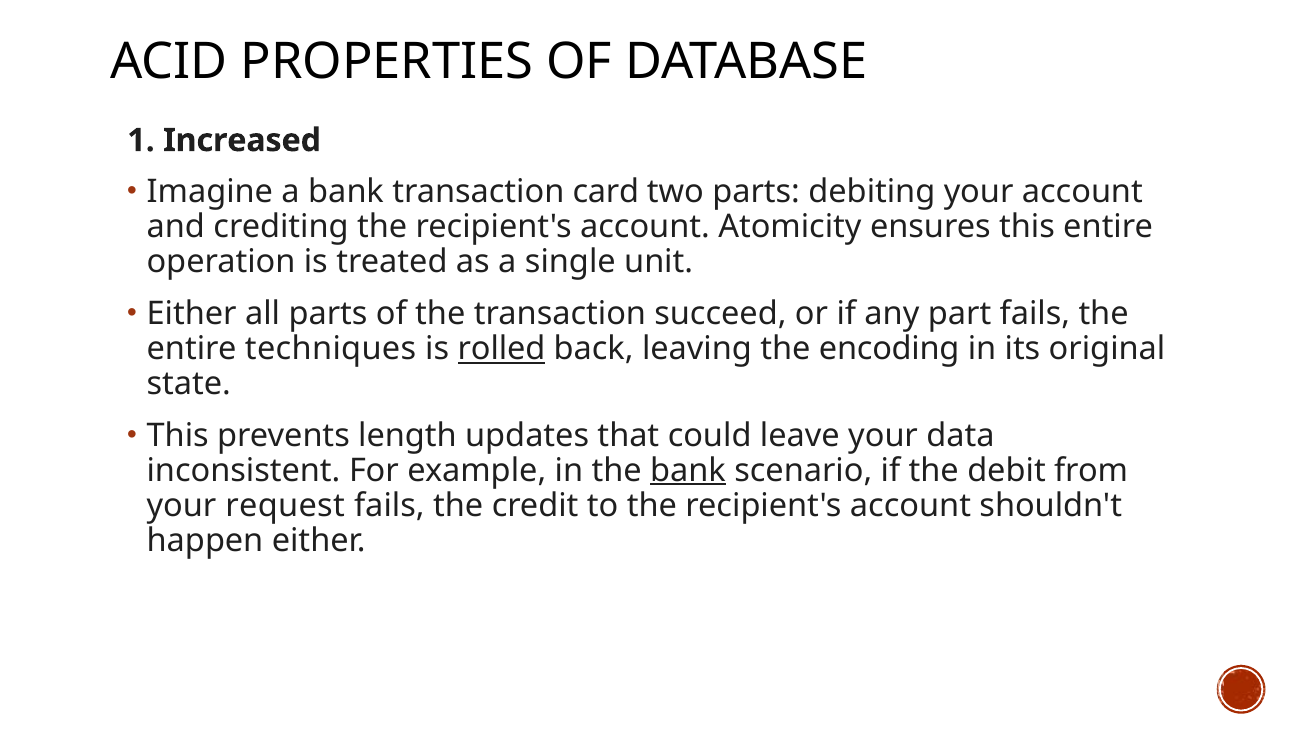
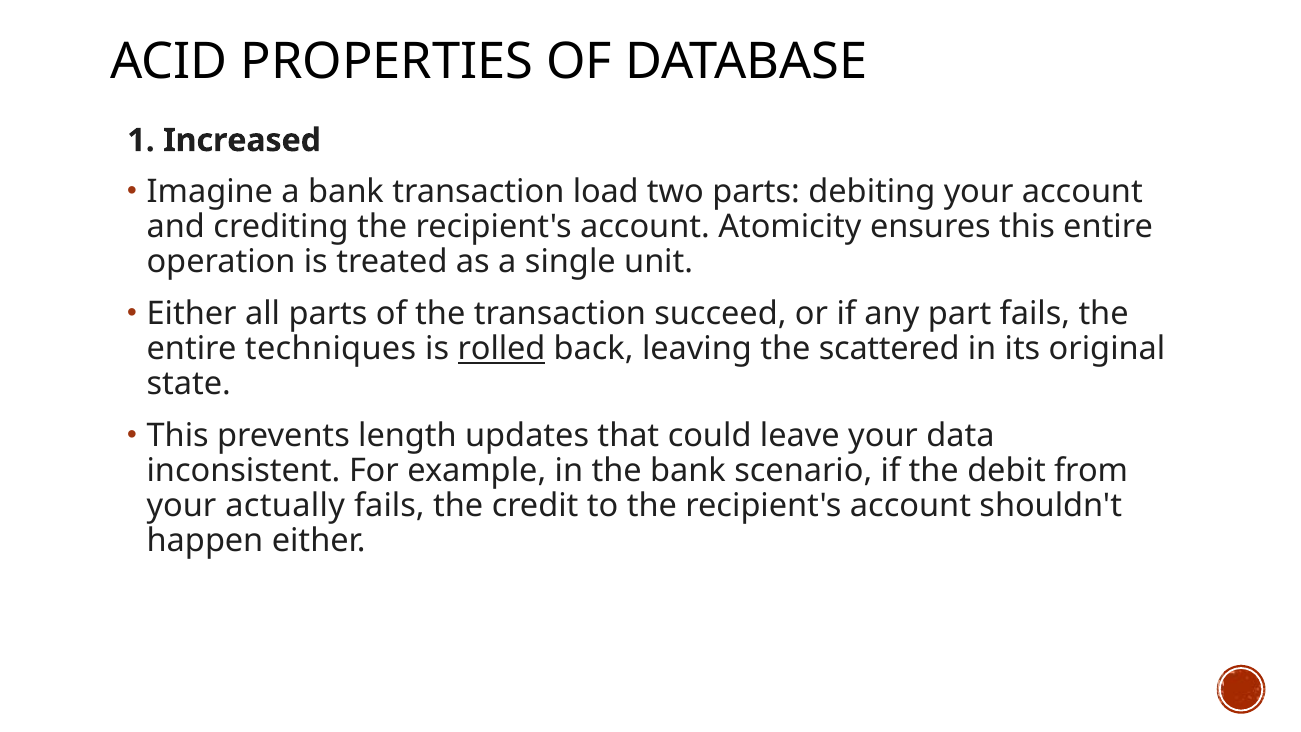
card: card -> load (606, 192)
encoding: encoding -> scattered (889, 349)
bank underline: present -> none (688, 470)
request: request -> actually (285, 506)
